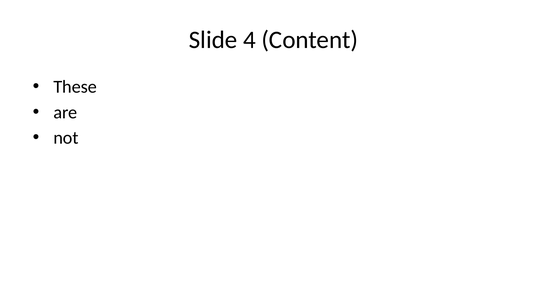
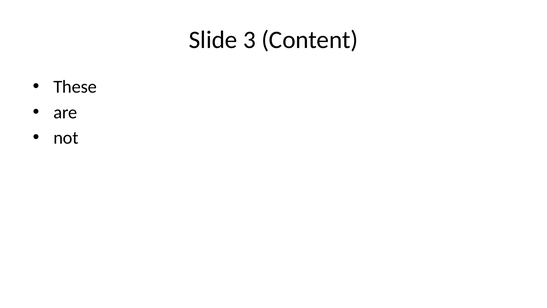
4: 4 -> 3 (249, 40)
